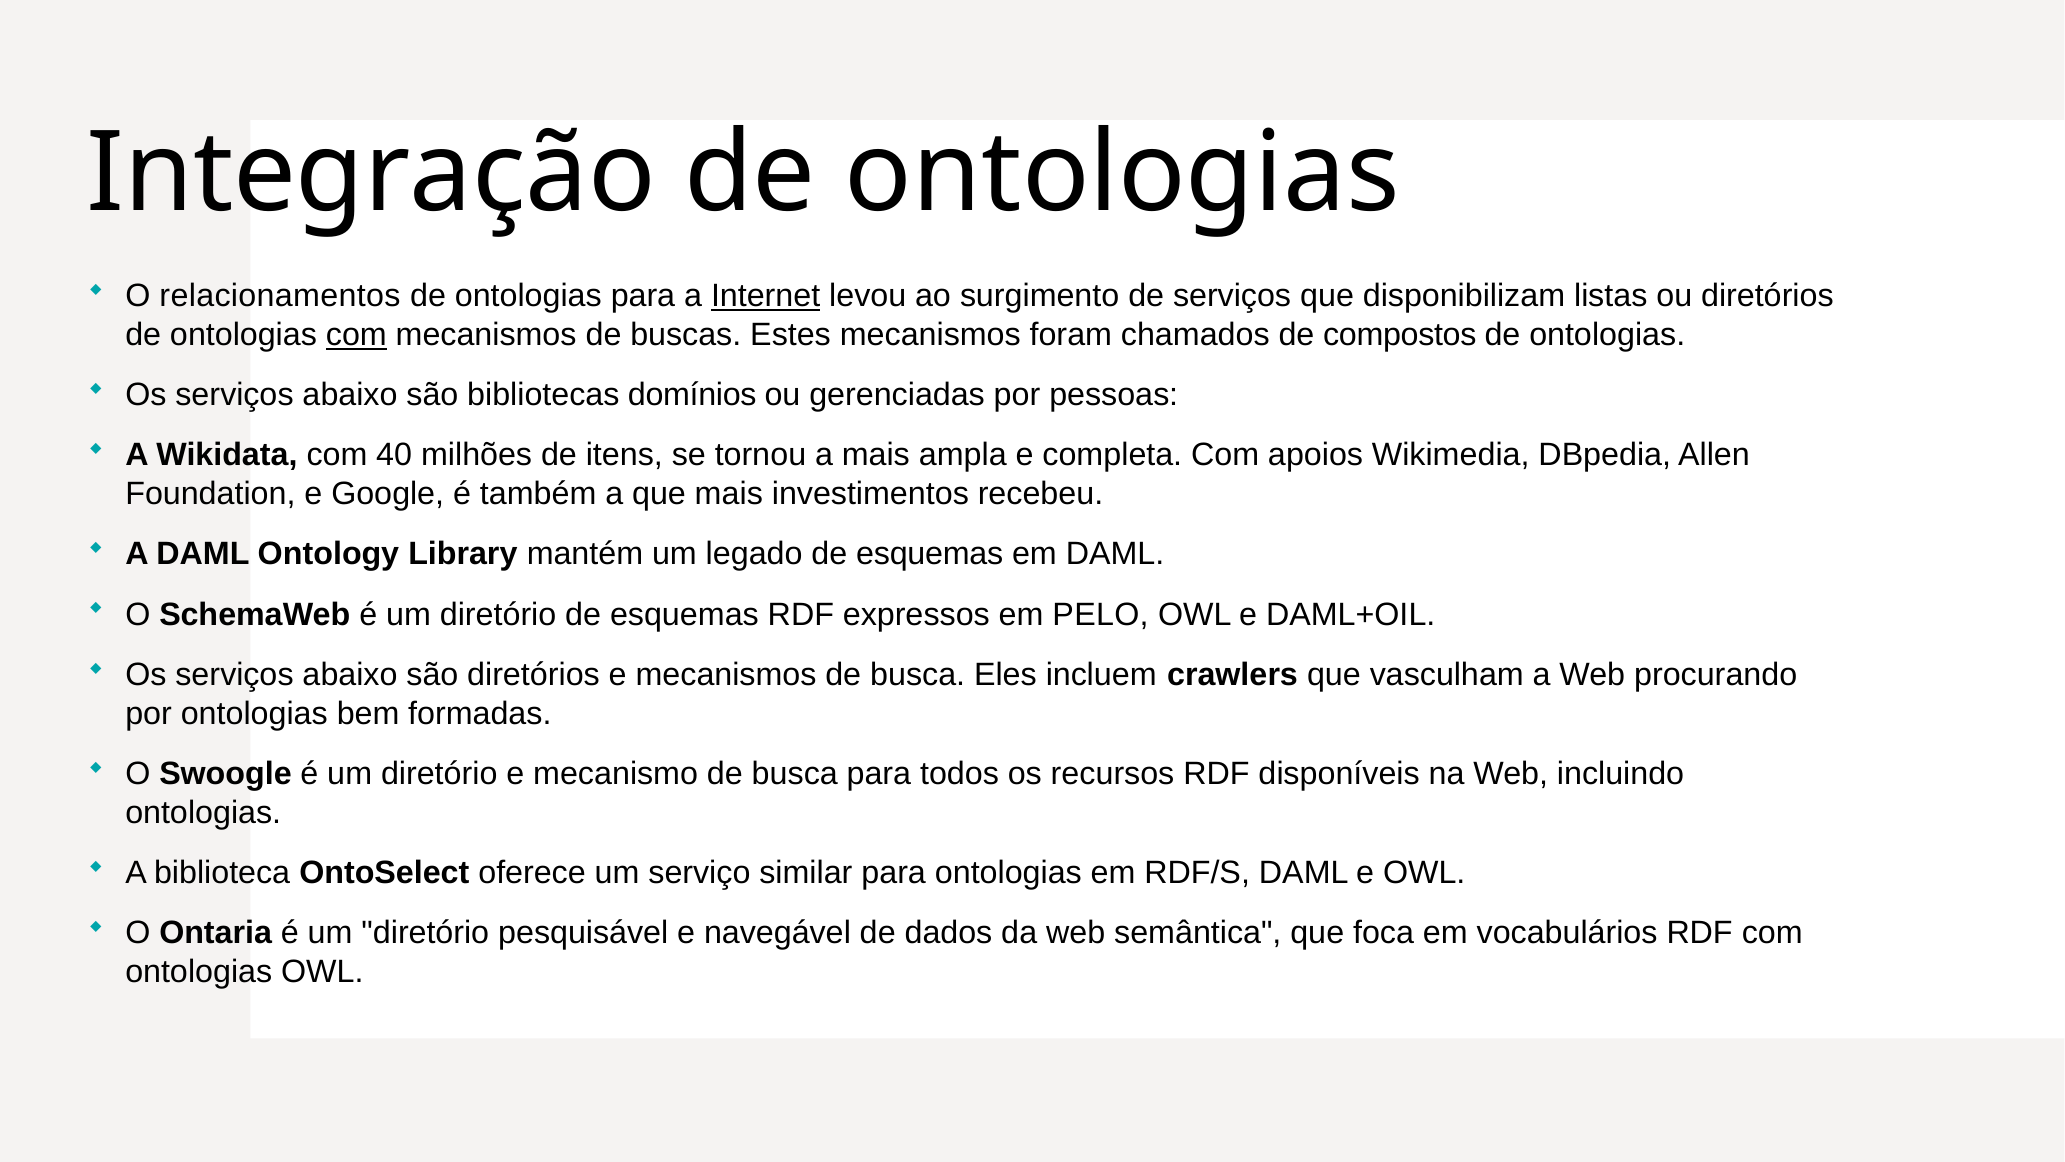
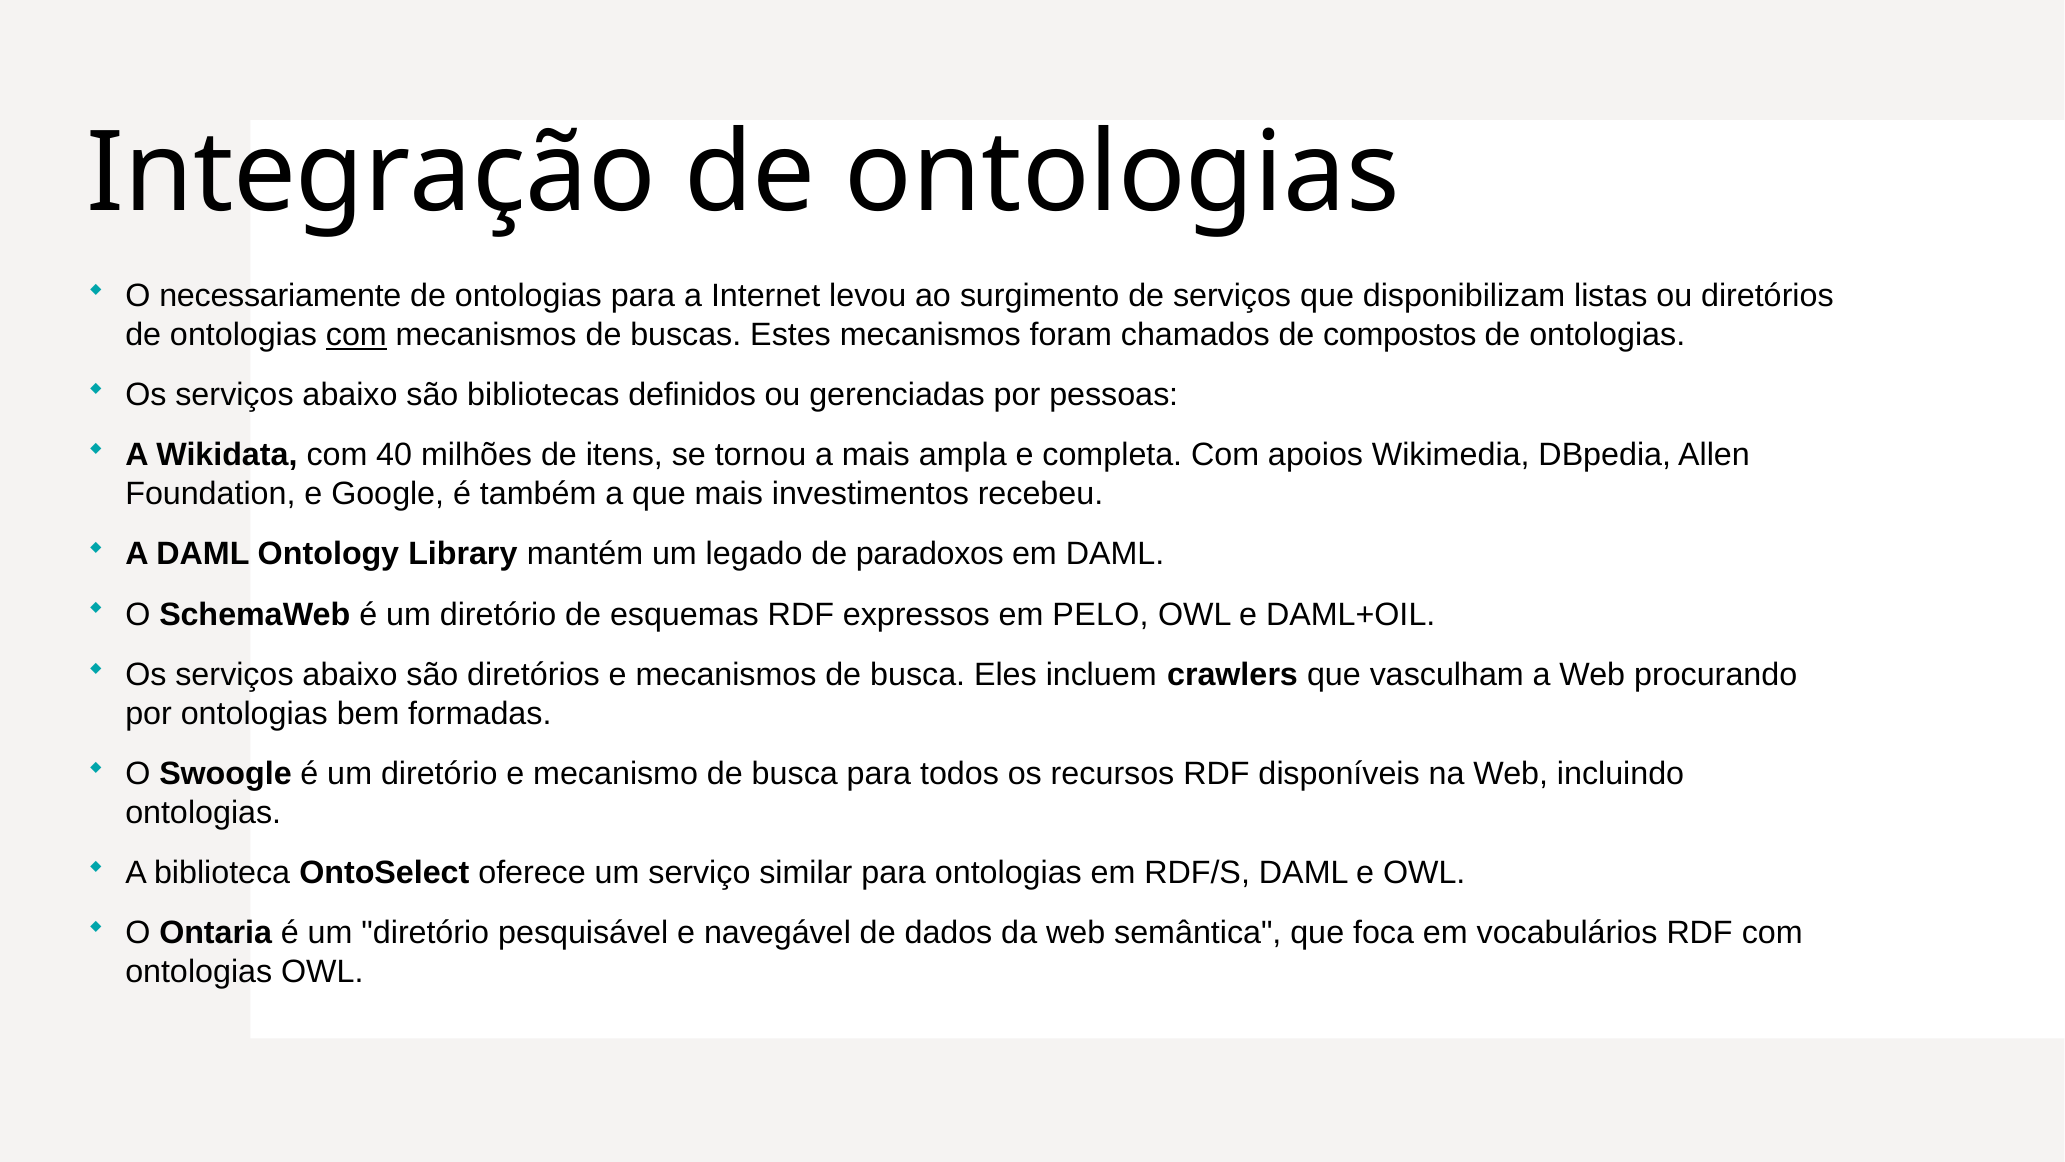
relacionamentos: relacionamentos -> necessariamente (280, 296)
Internet underline: present -> none (766, 296)
domínios: domínios -> definidos (692, 395)
legado de esquemas: esquemas -> paradoxos (930, 554)
